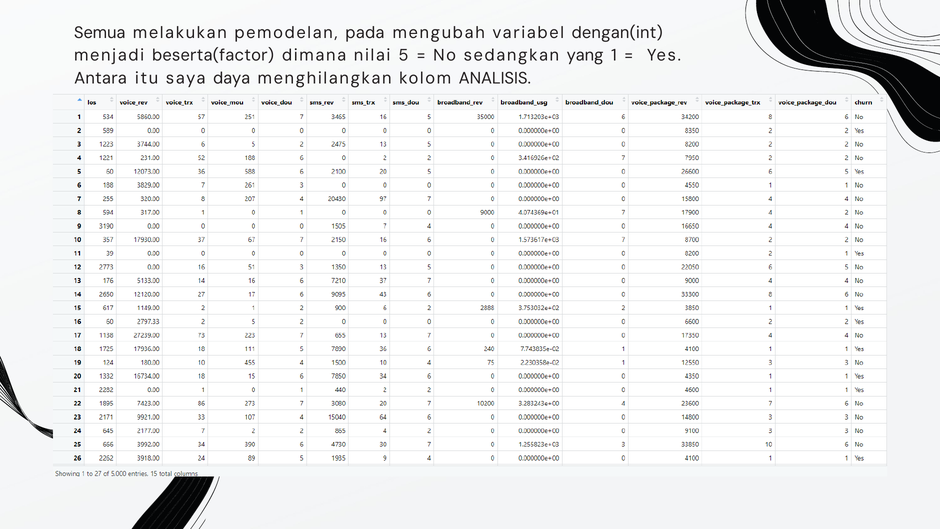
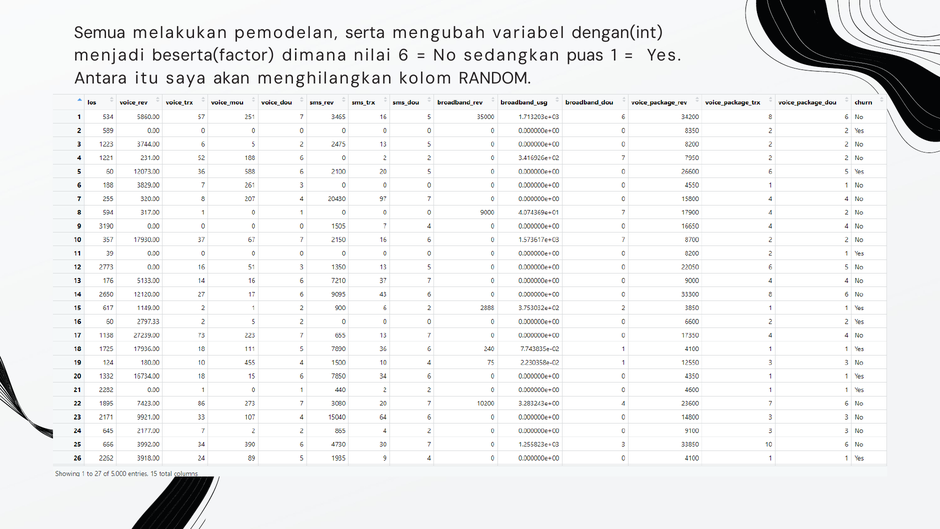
pada: pada -> serta (365, 33)
5: 5 -> 6 (403, 55)
yang: yang -> puas (585, 55)
daya: daya -> akan (231, 78)
ANALISIS: ANALISIS -> RANDOM (495, 78)
